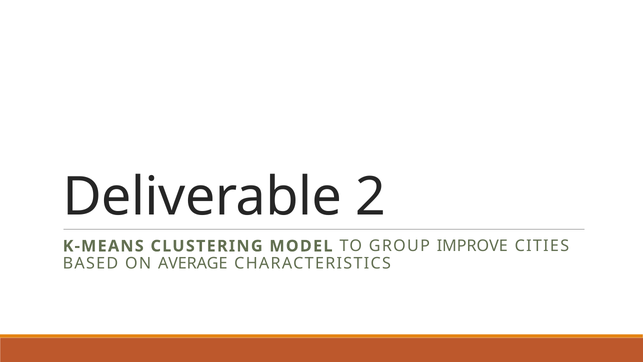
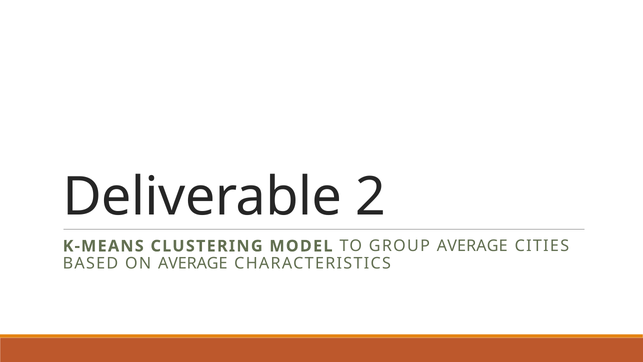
GROUP IMPROVE: IMPROVE -> AVERAGE (472, 246)
